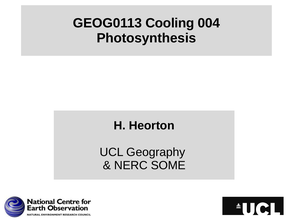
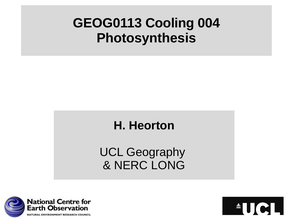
SOME: SOME -> LONG (168, 166)
